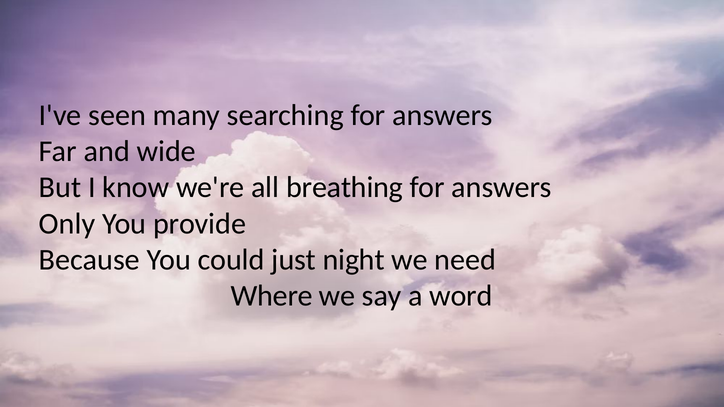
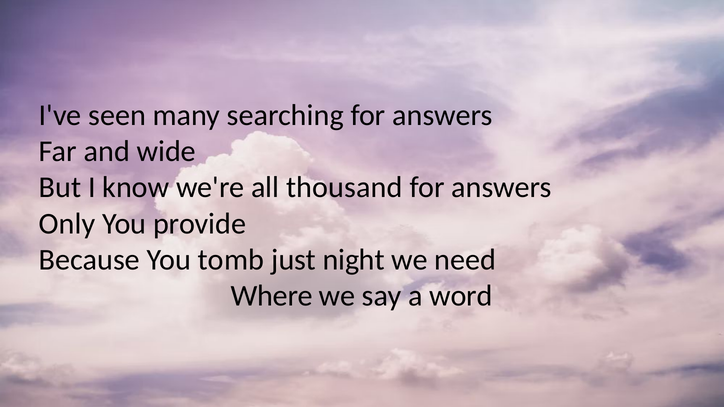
breathing: breathing -> thousand (344, 188)
could: could -> tomb (231, 260)
